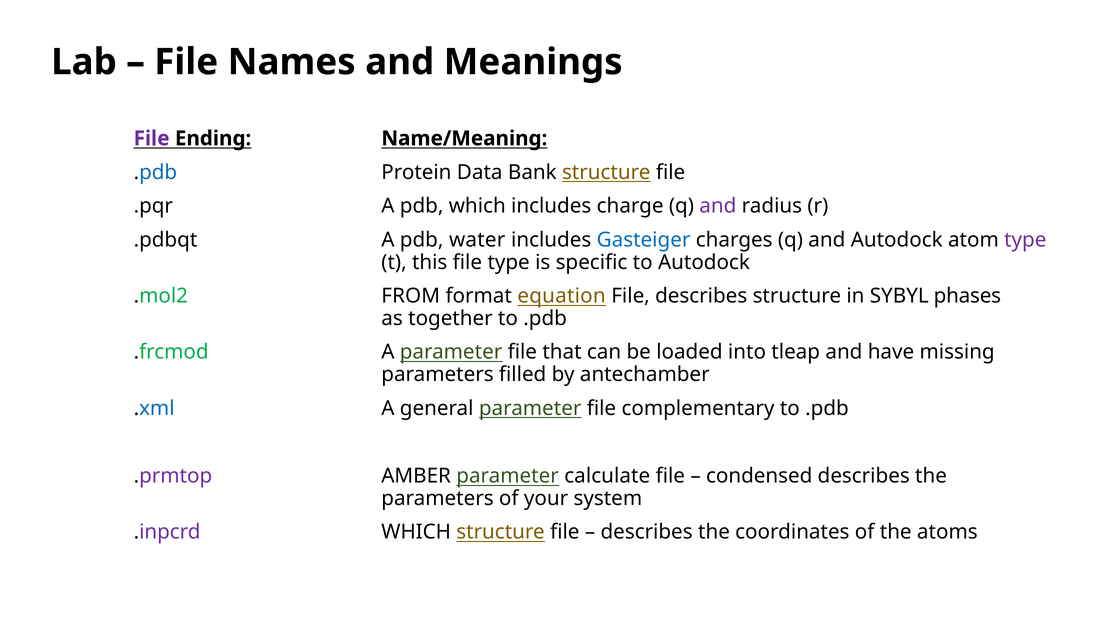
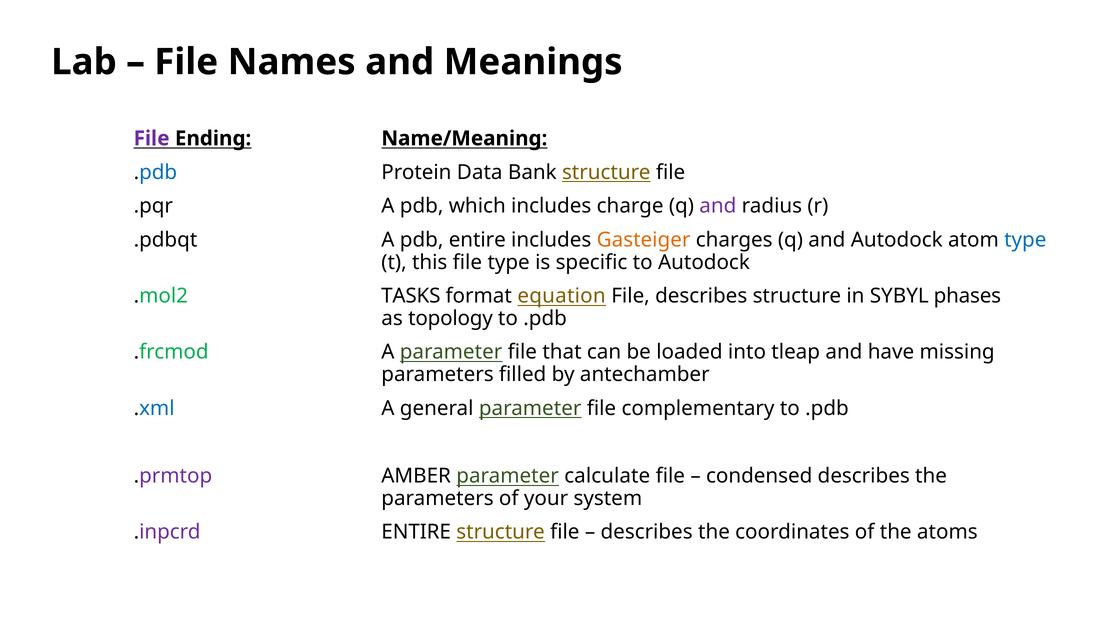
pdb water: water -> entire (477, 240)
Gasteiger colour: blue -> orange (644, 240)
type colour: purple -> blue (1025, 240)
FROM: FROM -> TASKS (411, 296)
together: together -> topology (451, 318)
.inpcrd WHICH: WHICH -> ENTIRE (416, 531)
